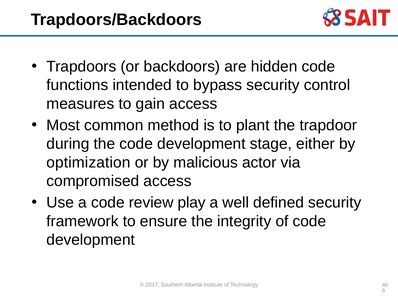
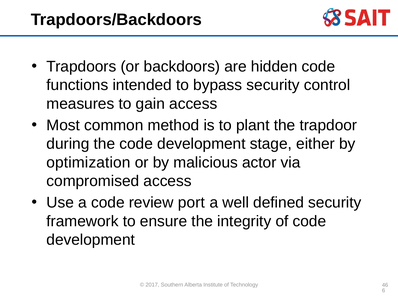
play: play -> port (191, 203)
